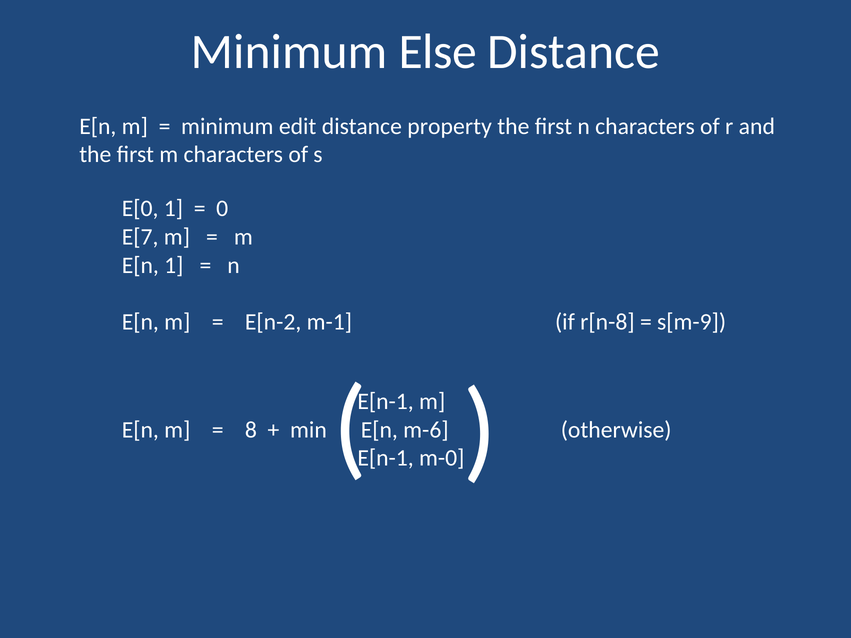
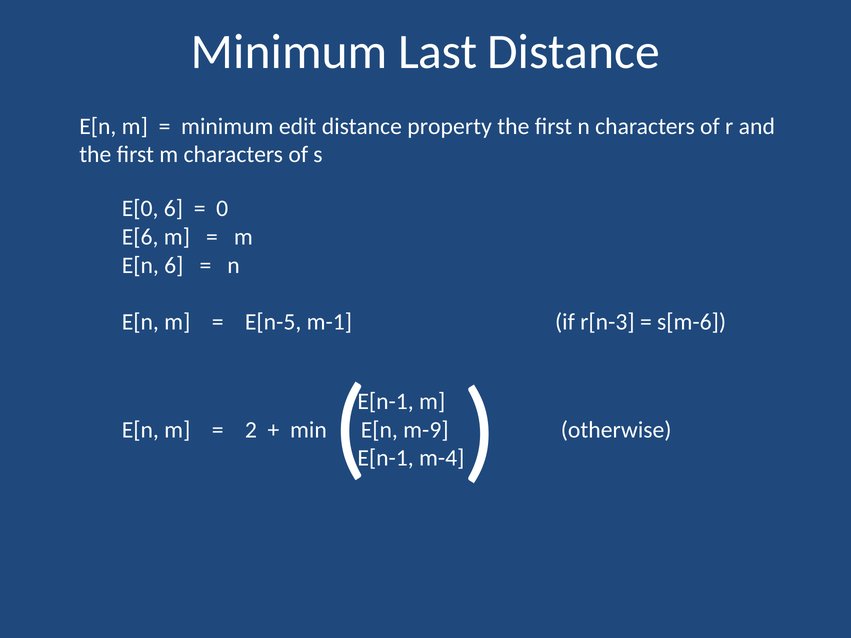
Else: Else -> Last (438, 52)
E[0 1: 1 -> 6 (173, 209)
E[7: E[7 -> E[6 (140, 237)
E[n 1: 1 -> 6 (174, 265)
E[n-2: E[n-2 -> E[n-5 (273, 322)
r[n-8: r[n-8 -> r[n-3 (607, 322)
s[m-9: s[m-9 -> s[m-6 (692, 322)
8: 8 -> 2 (251, 430)
m-6: m-6 -> m-9 (426, 430)
m-0: m-0 -> m-4 (442, 458)
